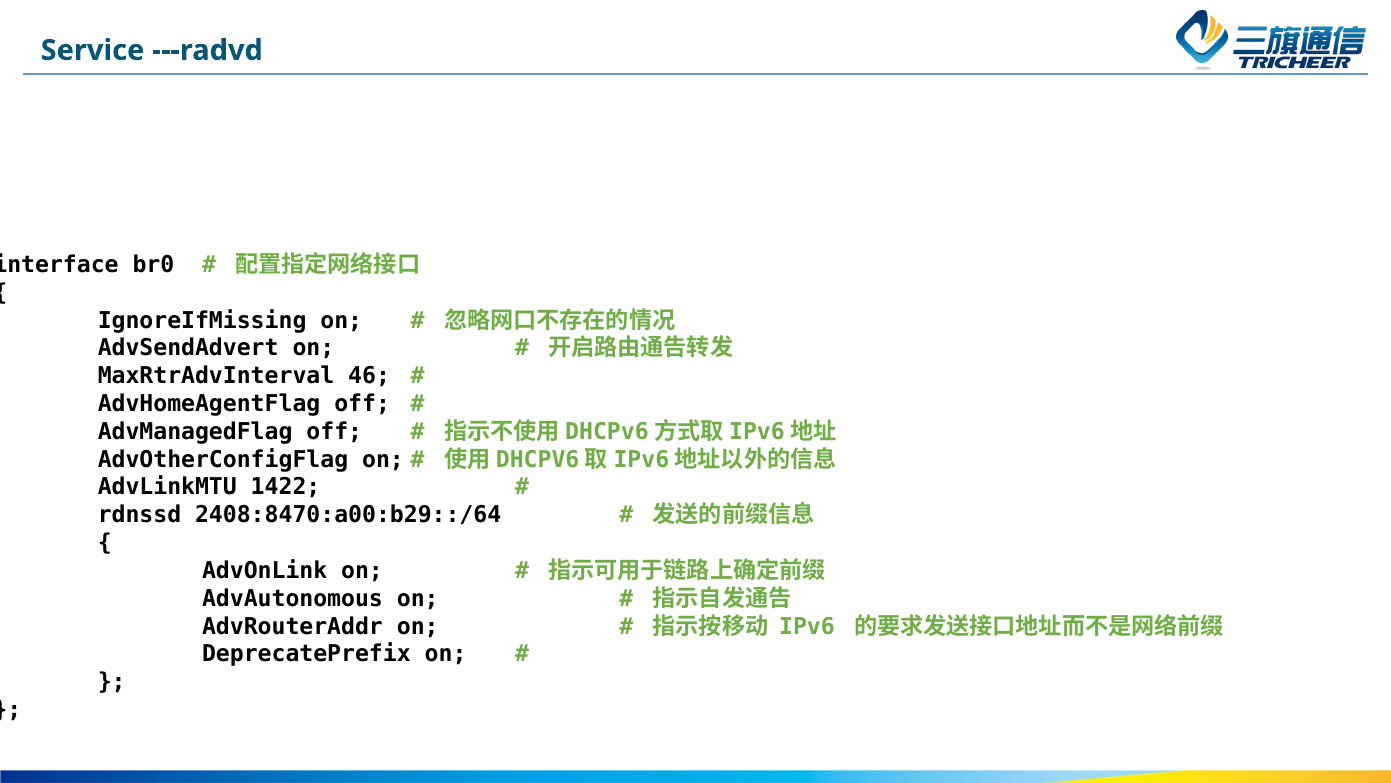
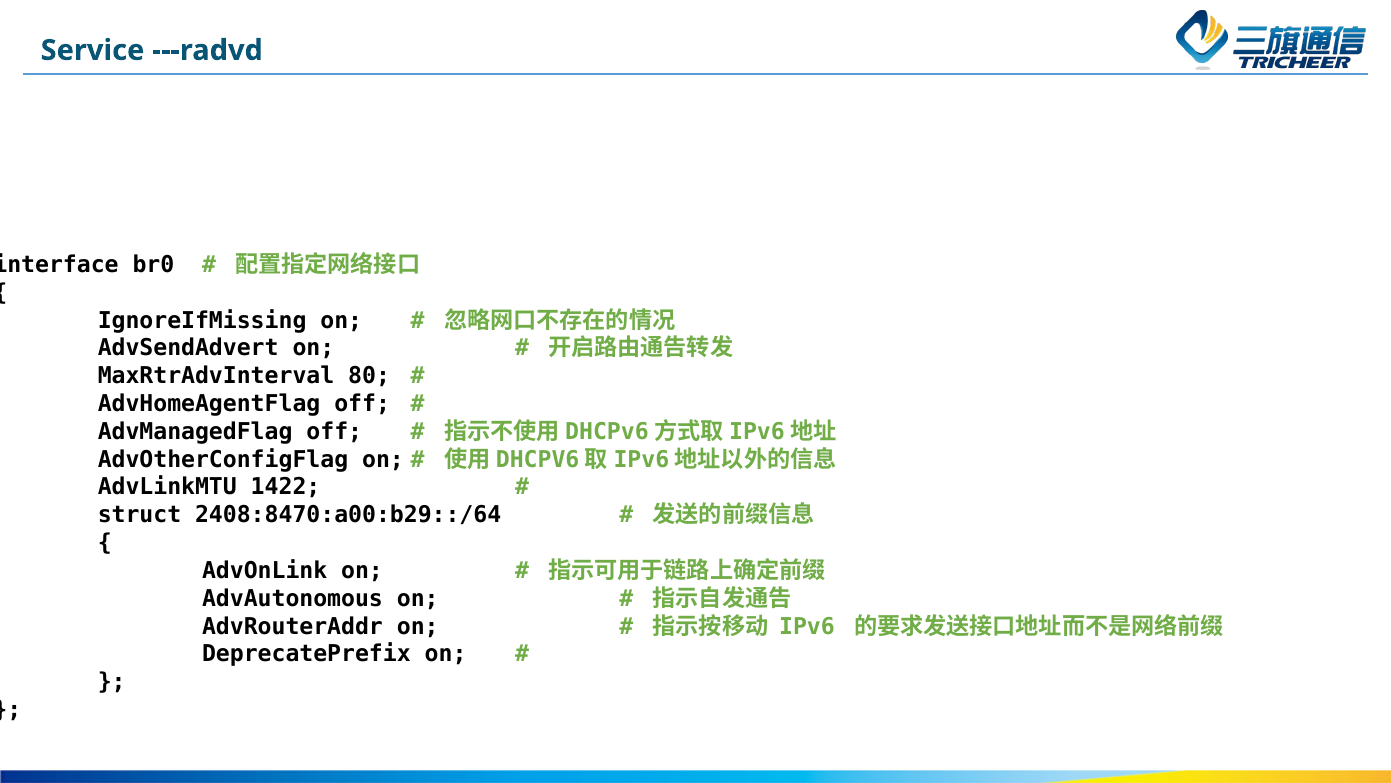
46: 46 -> 80 (369, 376)
rdnssd: rdnssd -> struct (140, 515)
